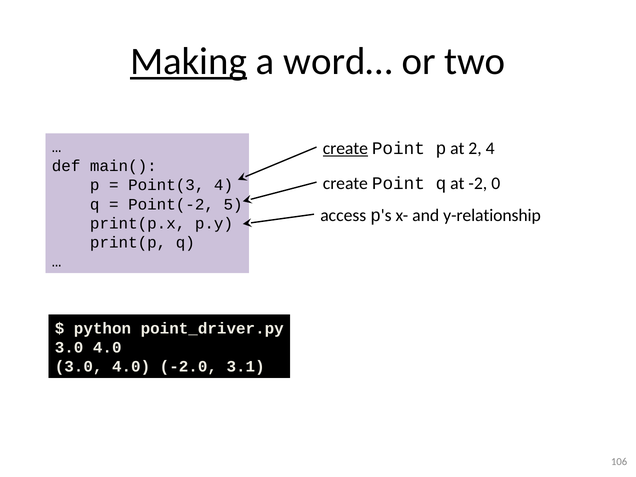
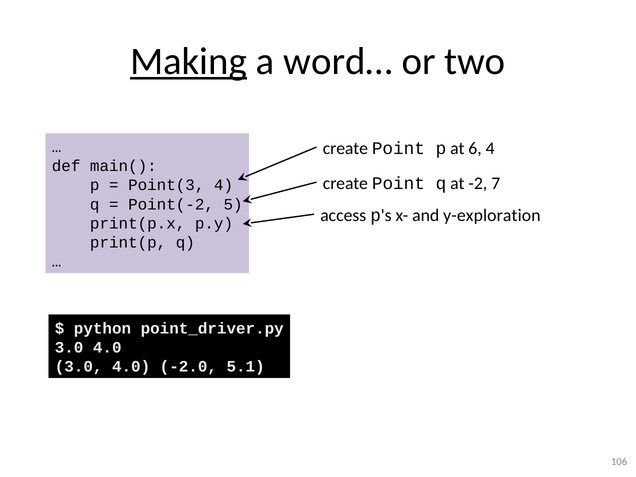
create underline: present -> none (345, 148)
2: 2 -> 6 (475, 148)
0: 0 -> 7 (496, 183)
y-relationship: y-relationship -> y-exploration (492, 215)
3.1: 3.1 -> 5.1 (246, 366)
